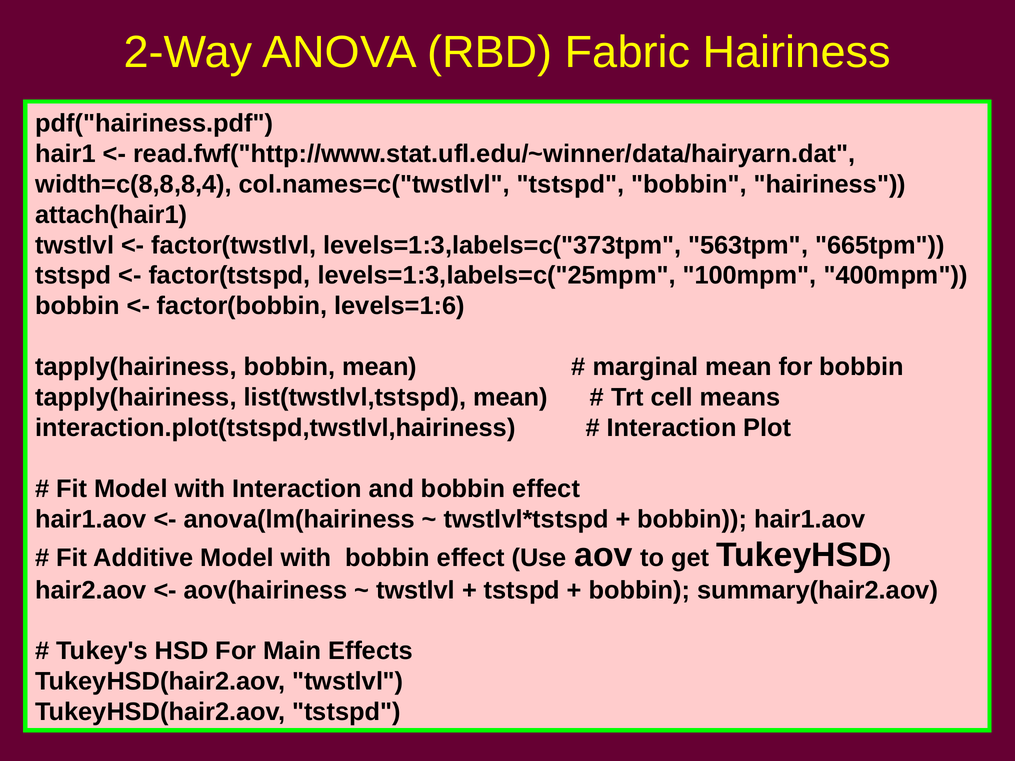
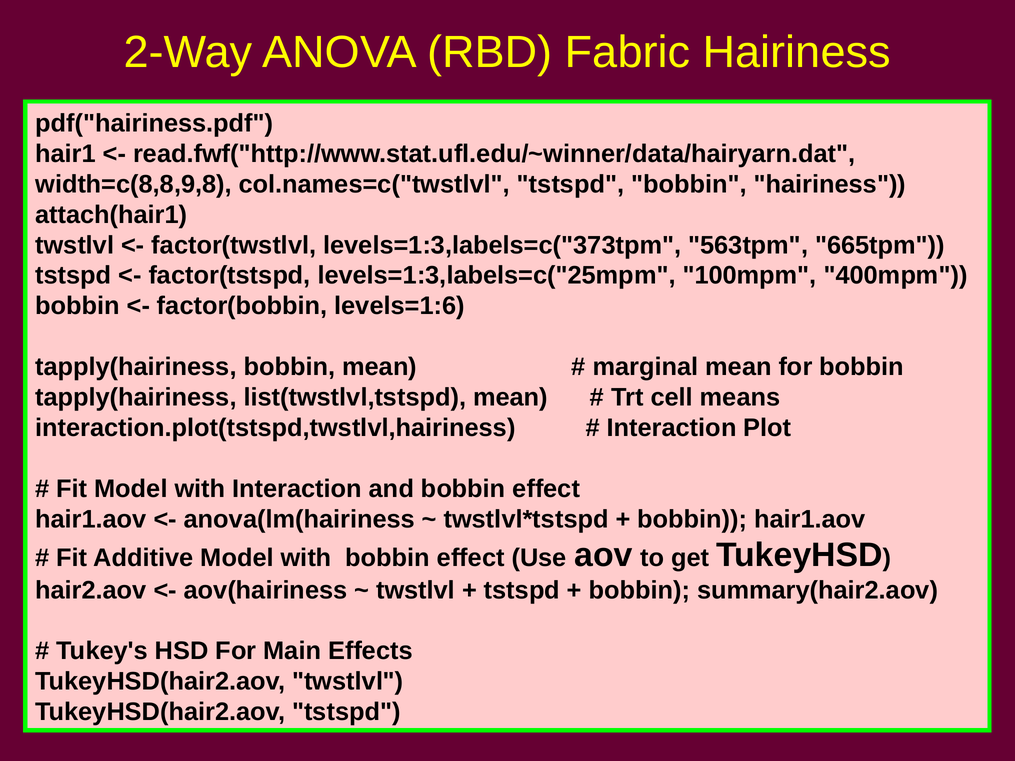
width=c(8,8,8,4: width=c(8,8,8,4 -> width=c(8,8,9,8 (134, 184)
